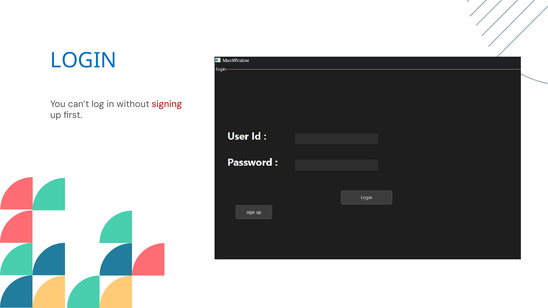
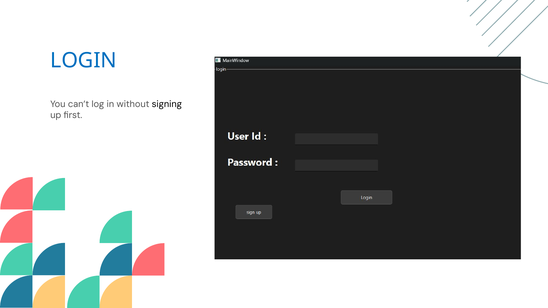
signing colour: red -> black (167, 104)
